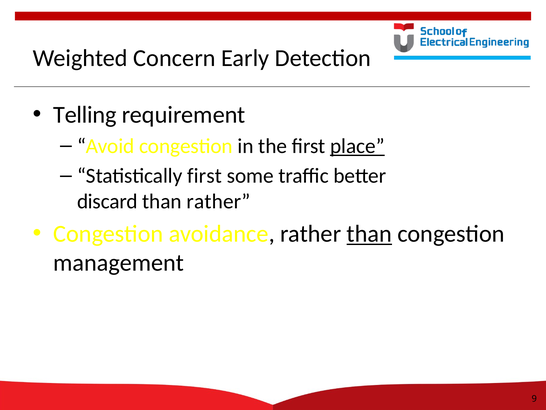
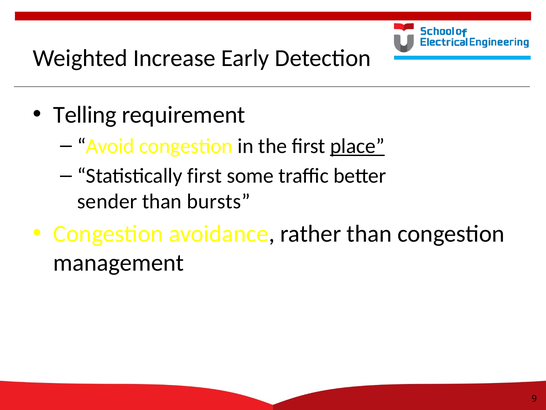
Concern: Concern -> Increase (174, 58)
discard: discard -> sender (107, 201)
than rather: rather -> bursts (218, 201)
than underline: present -> none (369, 234)
